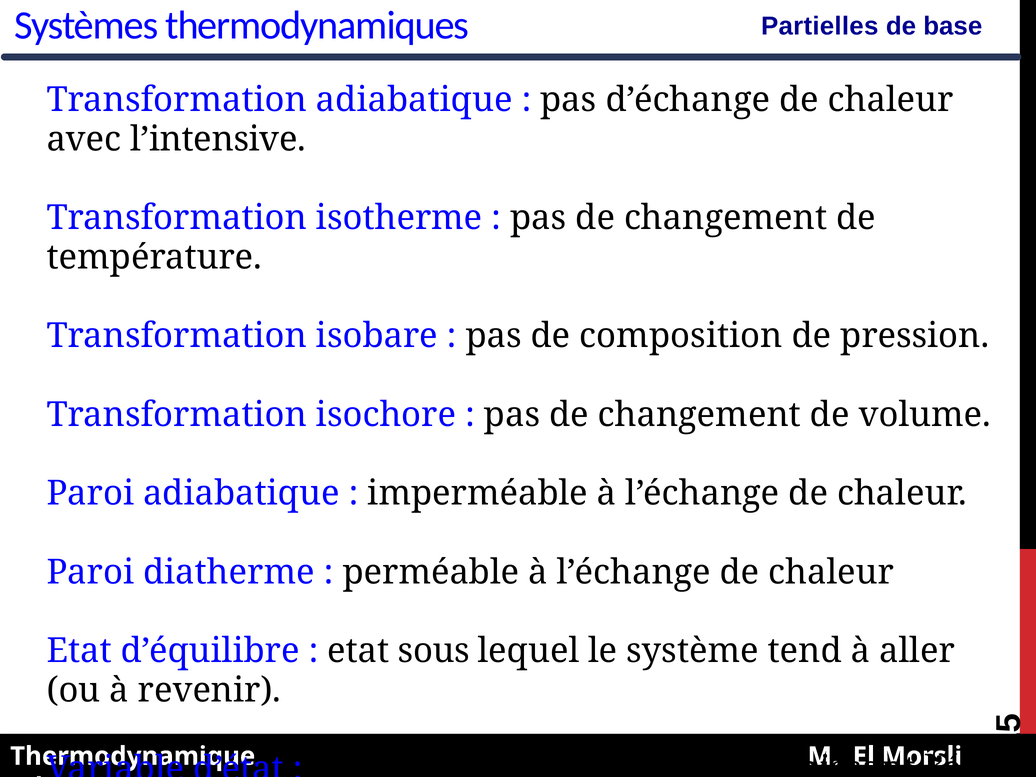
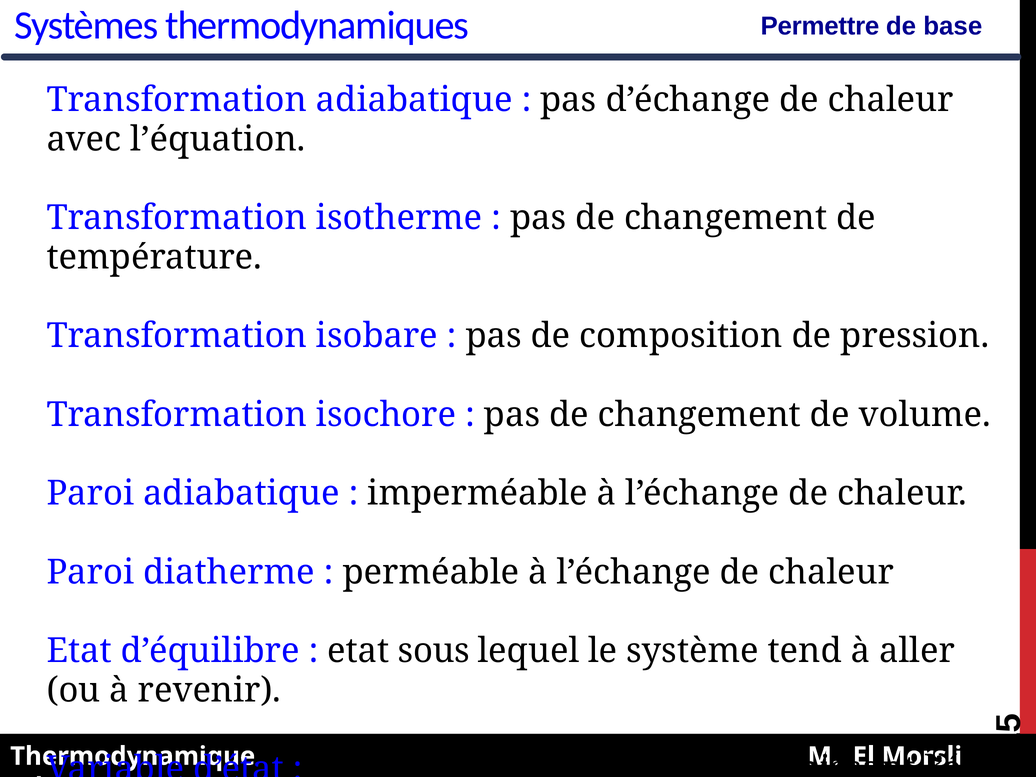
Partielles: Partielles -> Permettre (820, 26)
l’intensive: l’intensive -> l’équation (218, 139)
